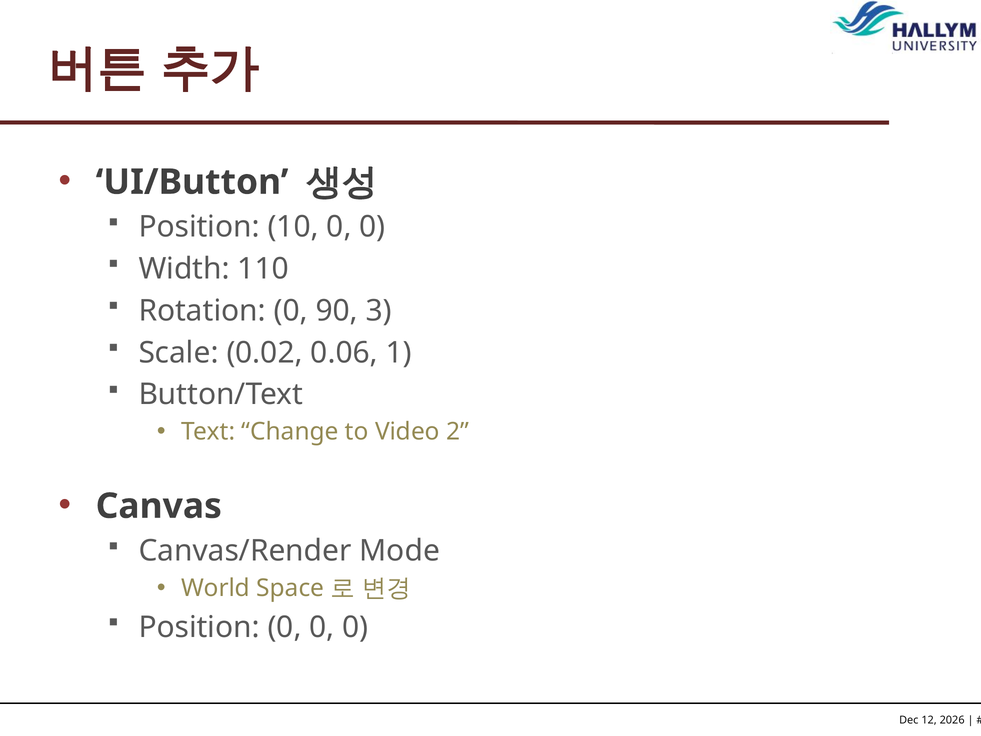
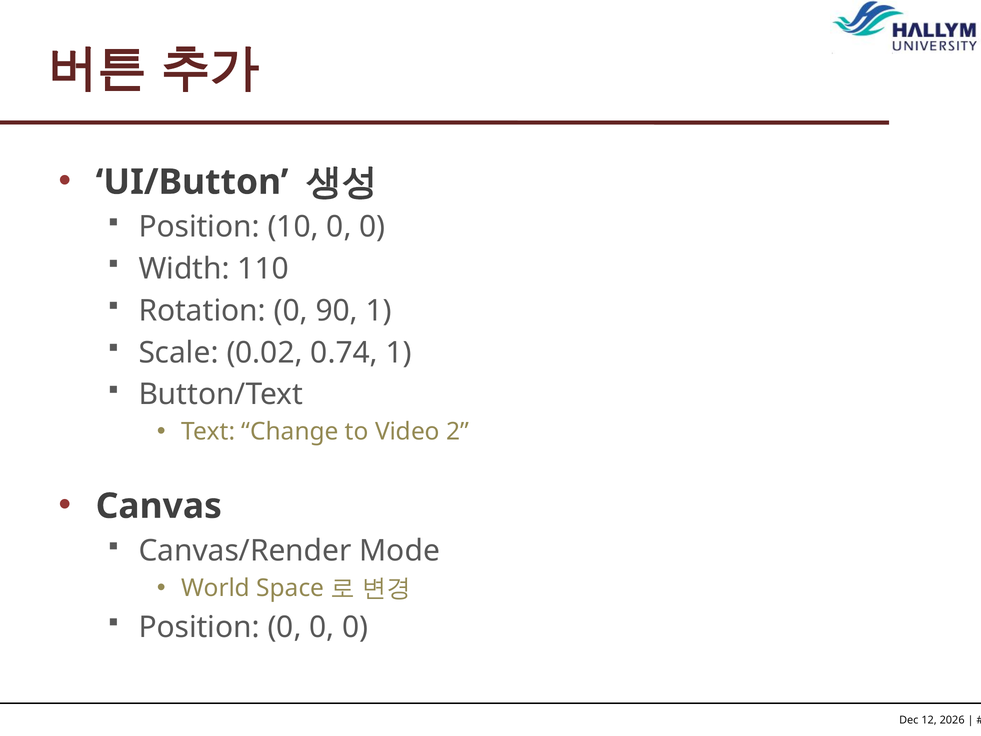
90 3: 3 -> 1 (379, 311)
0.06: 0.06 -> 0.74 (344, 353)
